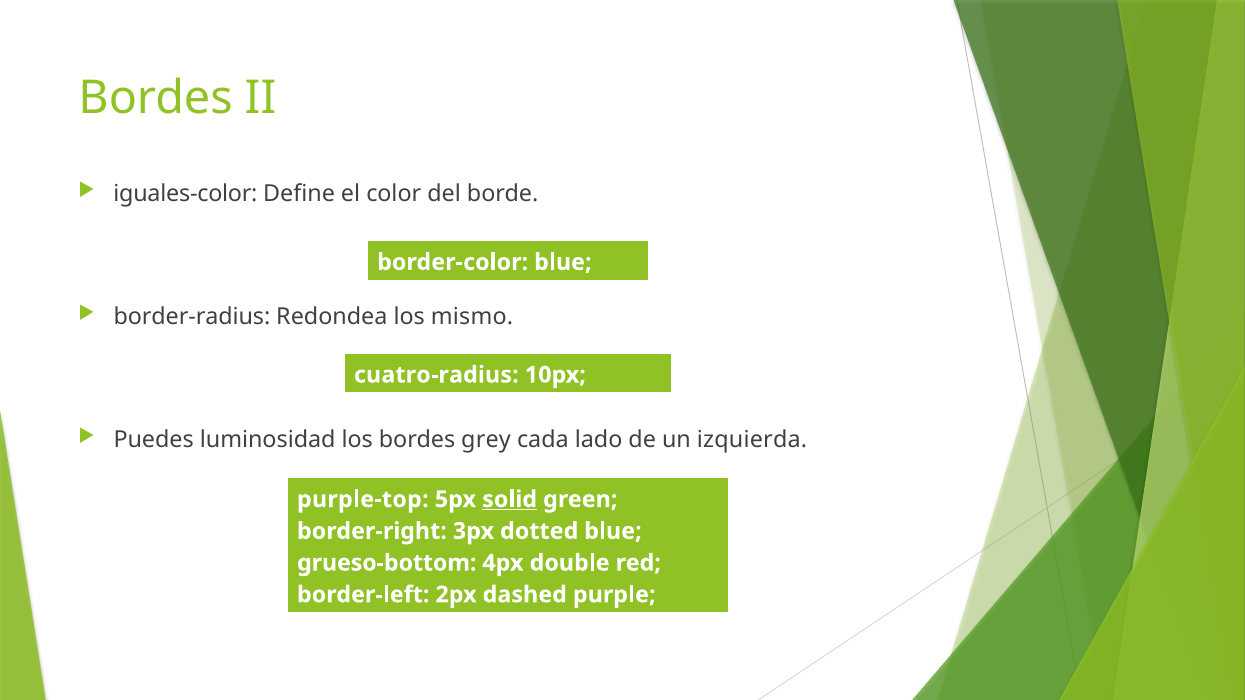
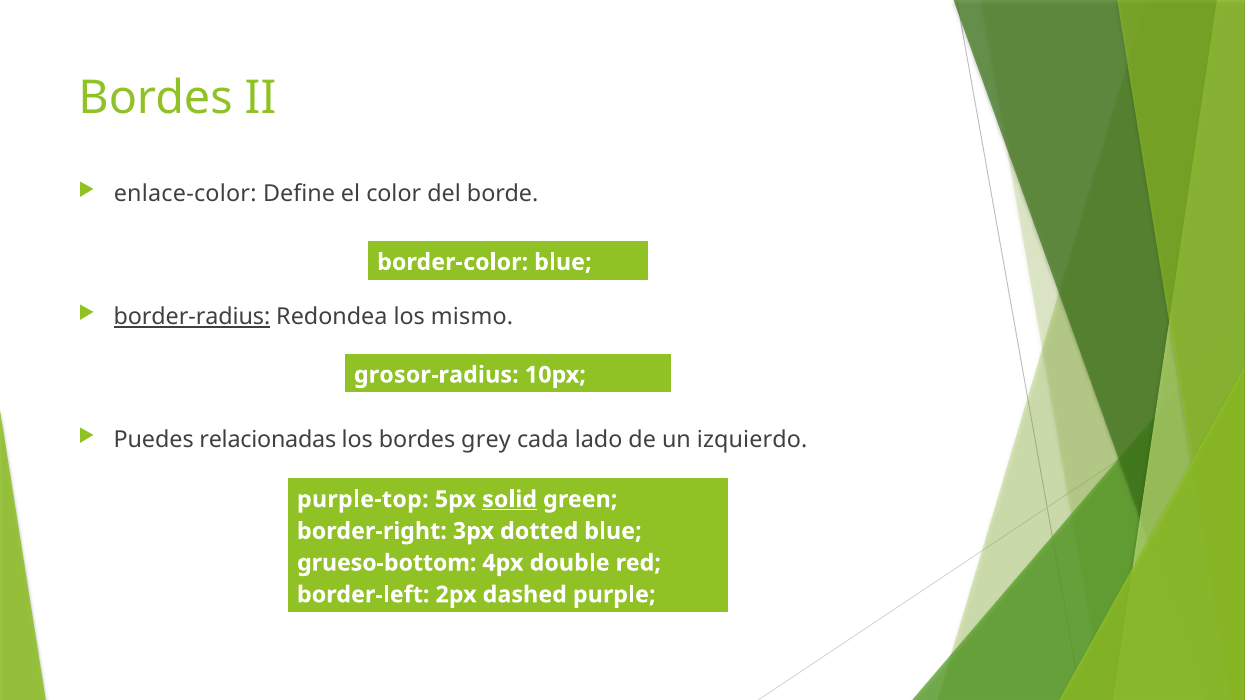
iguales-color: iguales-color -> enlace-color (185, 194)
border-radius underline: none -> present (192, 317)
cuatro-radius: cuatro-radius -> grosor-radius (436, 375)
luminosidad: luminosidad -> relacionadas (268, 440)
izquierda: izquierda -> izquierdo (752, 440)
